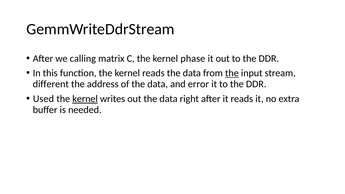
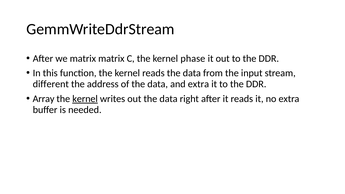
we calling: calling -> matrix (83, 58)
the underline: present -> none (232, 73)
and error: error -> extra (198, 84)
Used: Used -> Array (44, 99)
